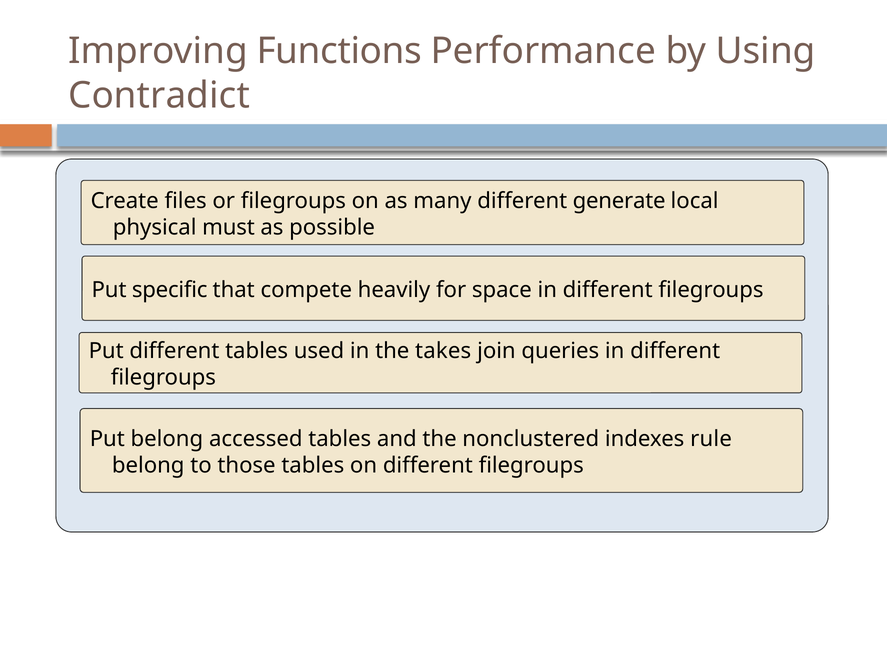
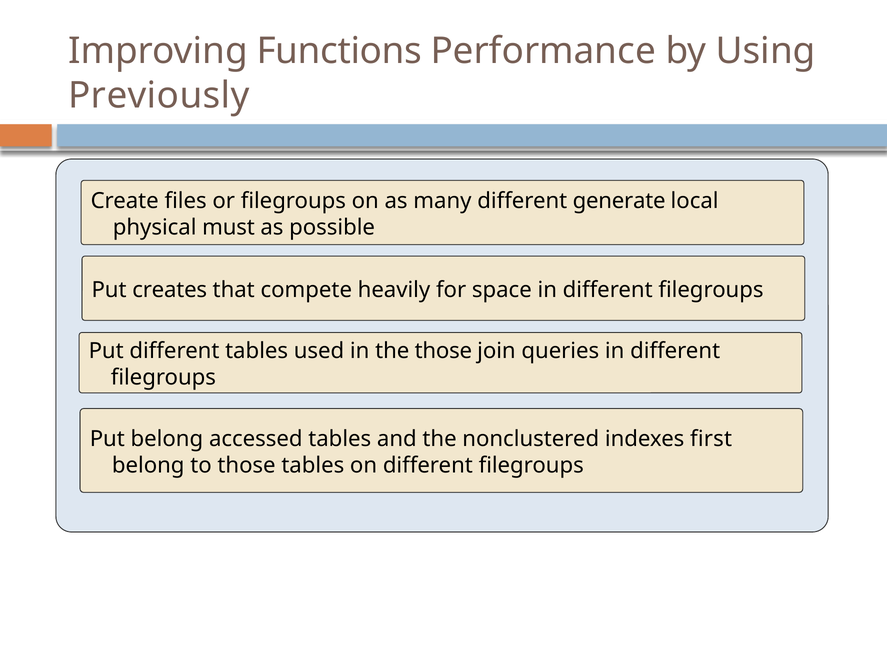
Contradict: Contradict -> Previously (159, 96)
specific: specific -> creates (170, 290)
the takes: takes -> those (443, 351)
rule: rule -> first (711, 439)
